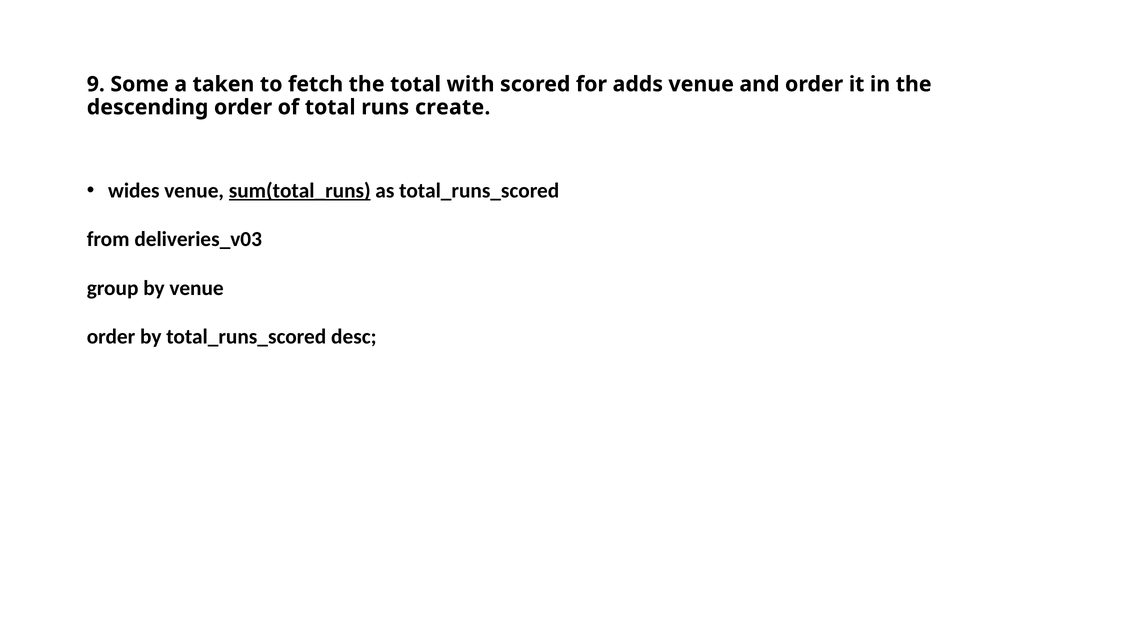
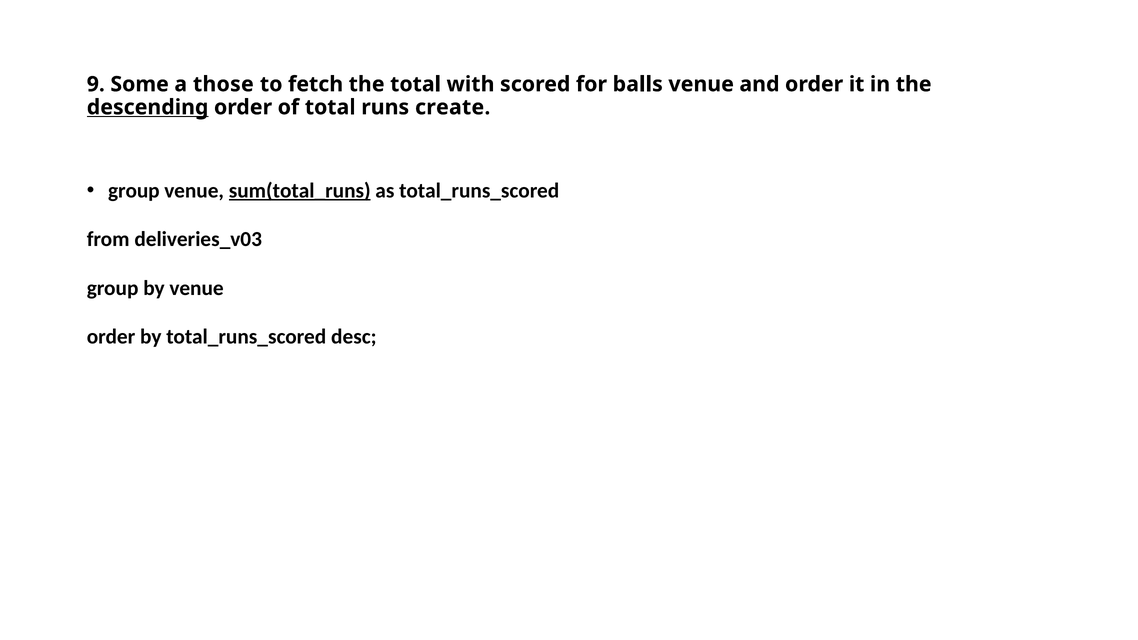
taken: taken -> those (223, 84)
adds: adds -> balls (638, 84)
descending underline: none -> present (148, 107)
wides: wides -> group (134, 191)
